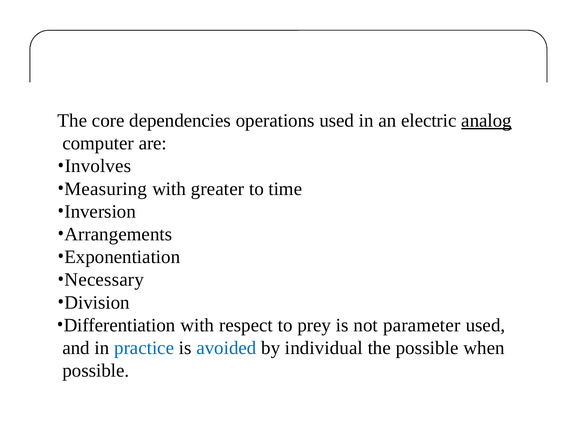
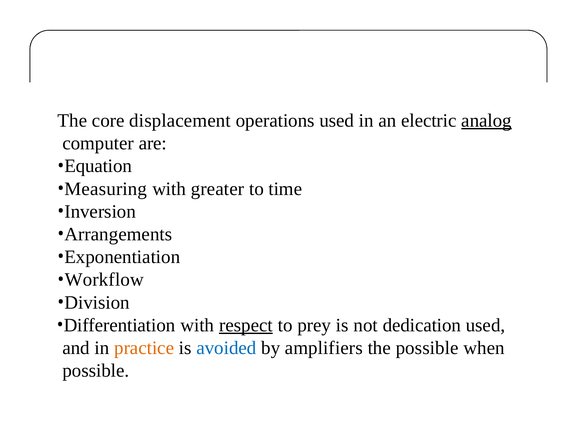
dependencies: dependencies -> displacement (180, 121)
Involves: Involves -> Equation (98, 166)
Necessary: Necessary -> Workflow (104, 280)
respect underline: none -> present (246, 325)
parameter: parameter -> dedication (422, 325)
practice colour: blue -> orange (144, 348)
individual: individual -> amplifiers (324, 348)
